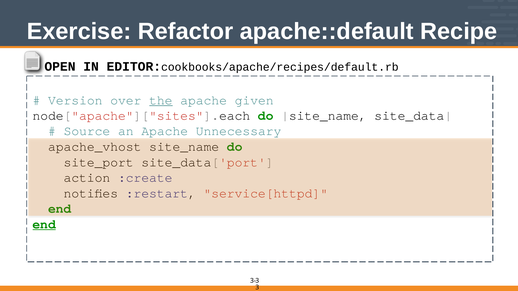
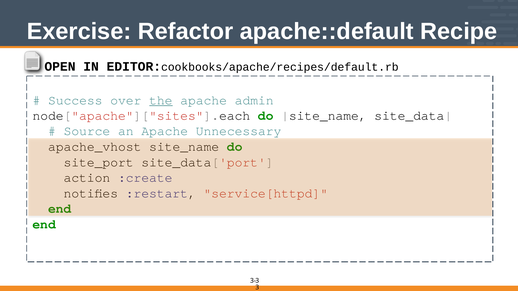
Version: Version -> Success (75, 100)
given: given -> admin (254, 100)
end underline: present -> none (44, 224)
